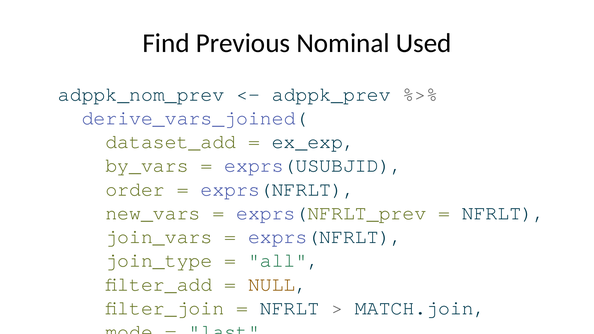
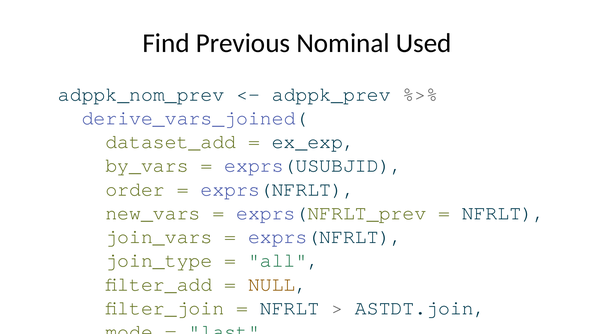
MATCH.join: MATCH.join -> ASTDT.join (420, 308)
